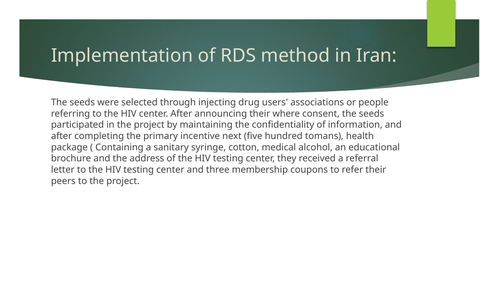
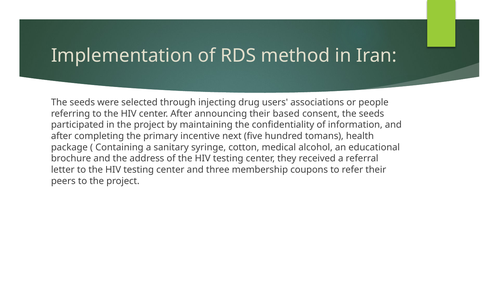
where: where -> based (286, 113)
